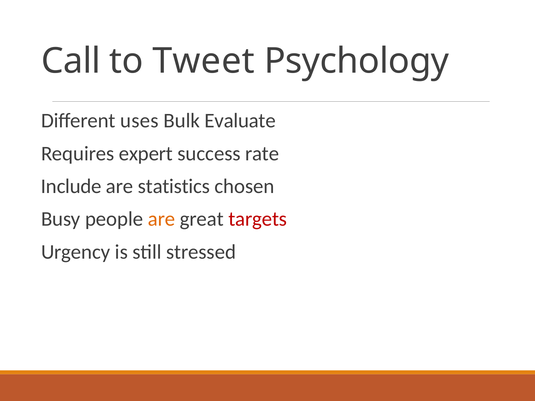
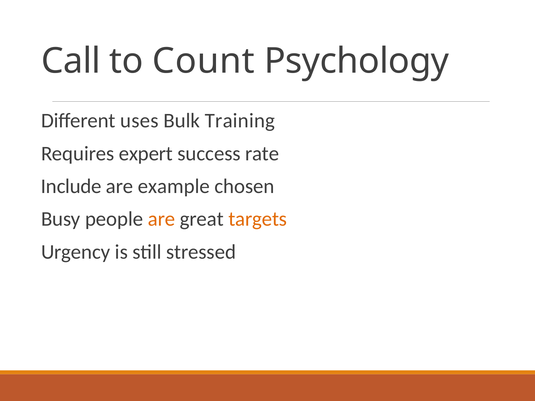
Tweet: Tweet -> Count (204, 61)
Evaluate: Evaluate -> Training (240, 121)
statistics: statistics -> example (174, 186)
targets colour: red -> orange (258, 219)
